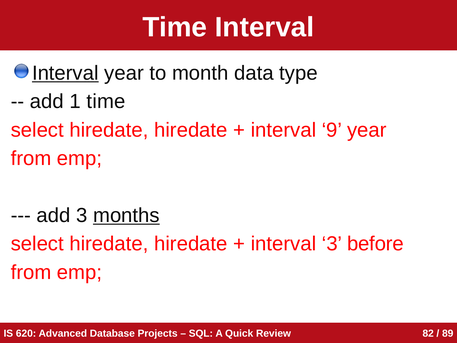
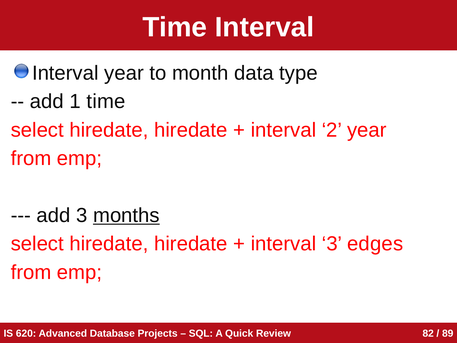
Interval underline: present -> none (65, 73)
9: 9 -> 2 (332, 130)
before: before -> edges (375, 244)
